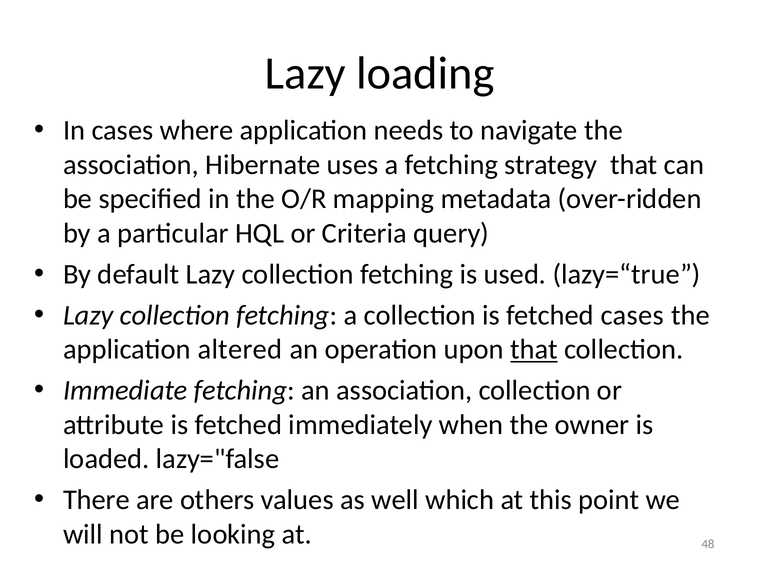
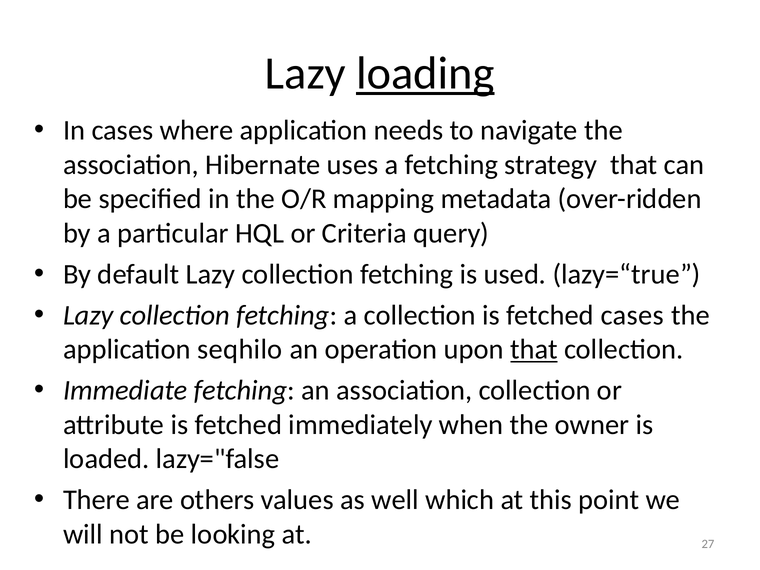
loading underline: none -> present (425, 74)
altered: altered -> seqhilo (240, 349)
48: 48 -> 27 (708, 544)
